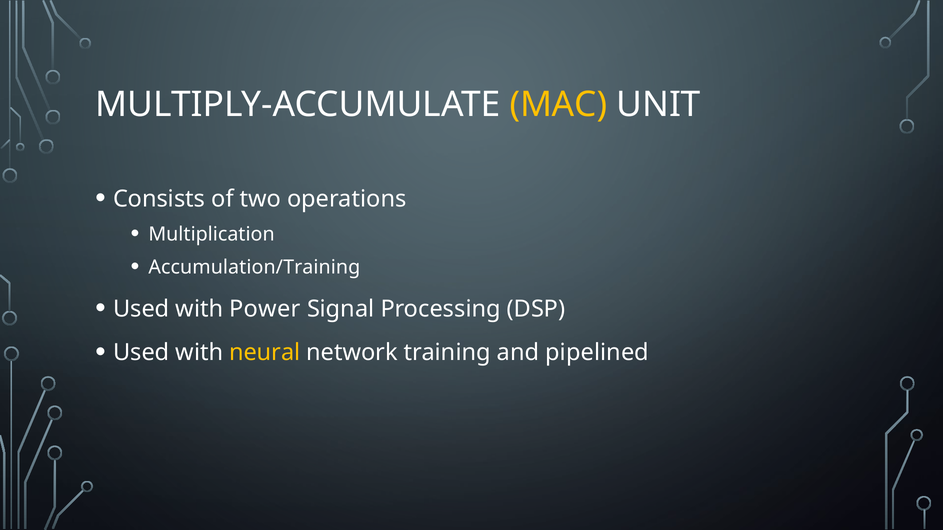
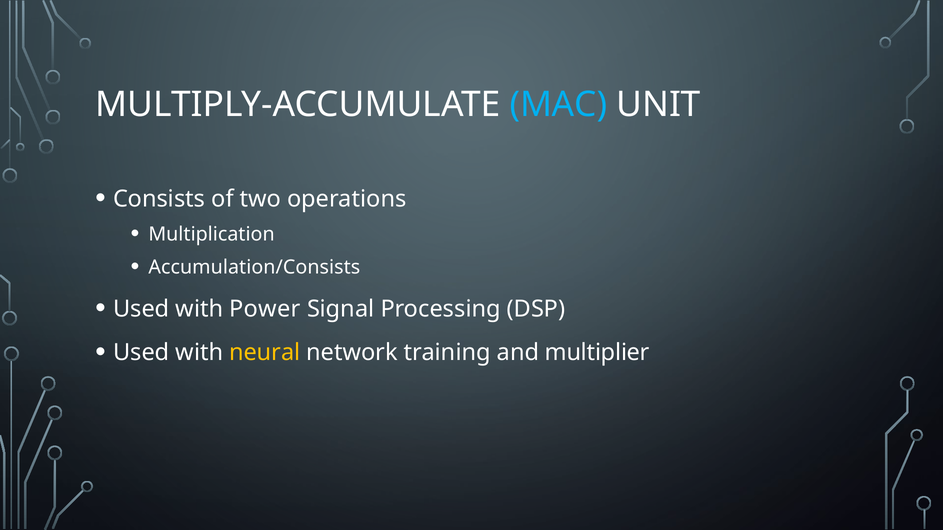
MAC colour: yellow -> light blue (558, 105)
Accumulation/Training: Accumulation/Training -> Accumulation/Consists (254, 267)
pipelined: pipelined -> multiplier (597, 353)
